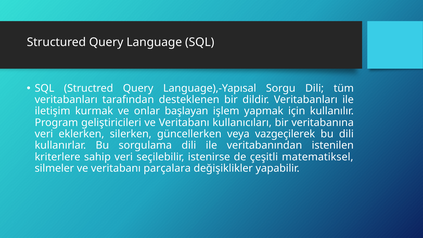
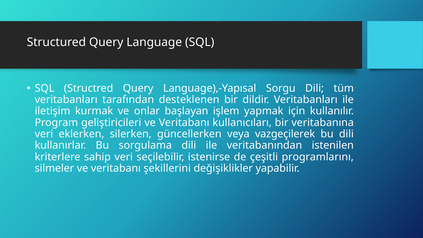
matematiksel: matematiksel -> programlarını (318, 157)
parçalara: parçalara -> şekillerini (167, 168)
